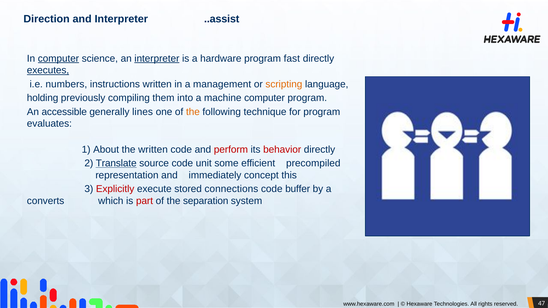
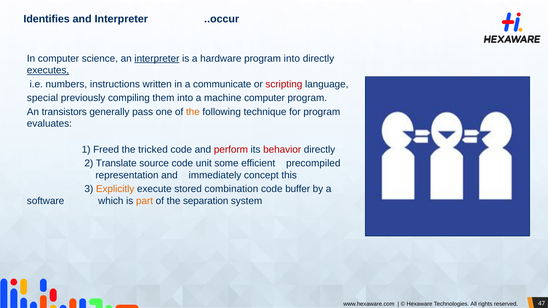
Direction: Direction -> Identifies (47, 19)
..assist: ..assist -> ..occur (222, 19)
computer underline: present -> none (58, 59)
program fast: fast -> into (292, 59)
management: management -> communicate (222, 84)
scripting colour: orange -> red (284, 84)
holding: holding -> special (43, 98)
accessible: accessible -> transistors (64, 112)
lines: lines -> pass (143, 112)
About: About -> Freed (106, 150)
the written: written -> tricked (153, 150)
Translate underline: present -> none (116, 164)
Explicitly colour: red -> orange (115, 189)
connections: connections -> combination (231, 189)
converts: converts -> software (46, 201)
part colour: red -> orange (145, 201)
